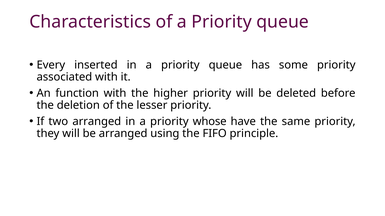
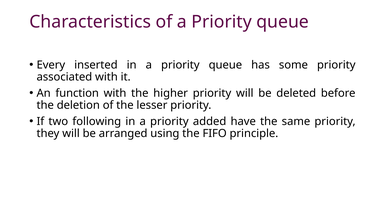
two arranged: arranged -> following (97, 122)
whose: whose -> added (210, 122)
